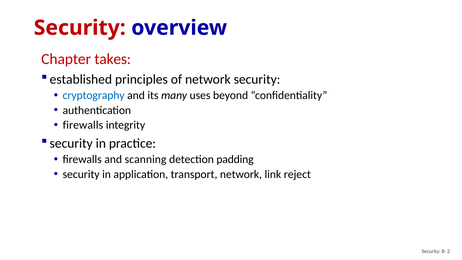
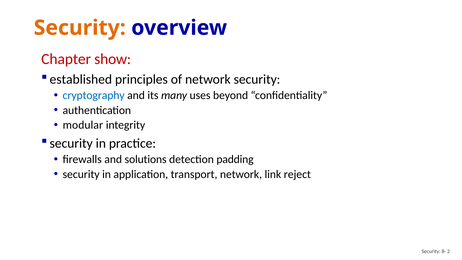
Security colour: red -> orange (80, 28)
takes: takes -> show (113, 59)
firewalls: firewalls -> modular (83, 125)
scanning: scanning -> solutions (146, 159)
